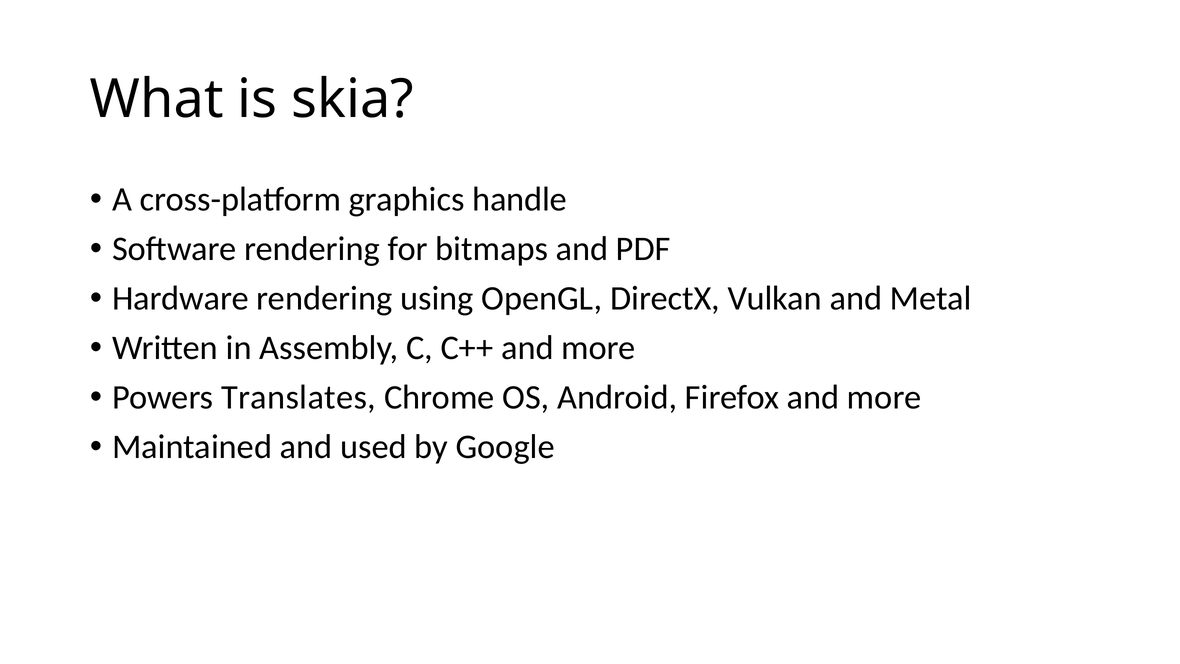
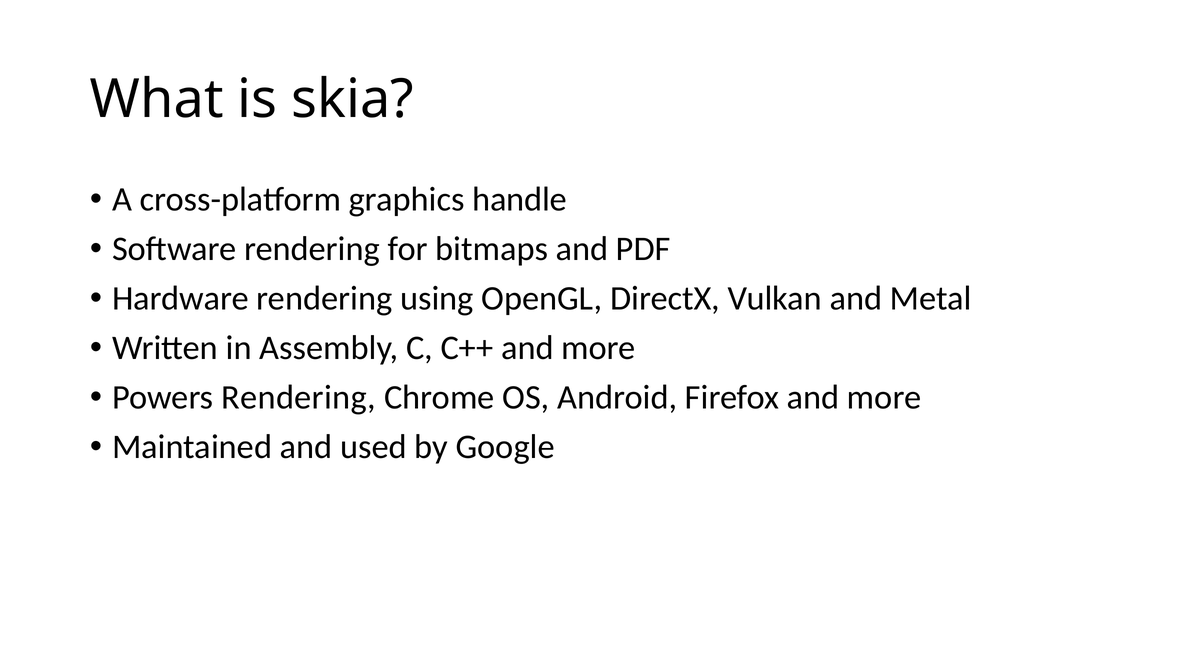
Powers Translates: Translates -> Rendering (299, 397)
